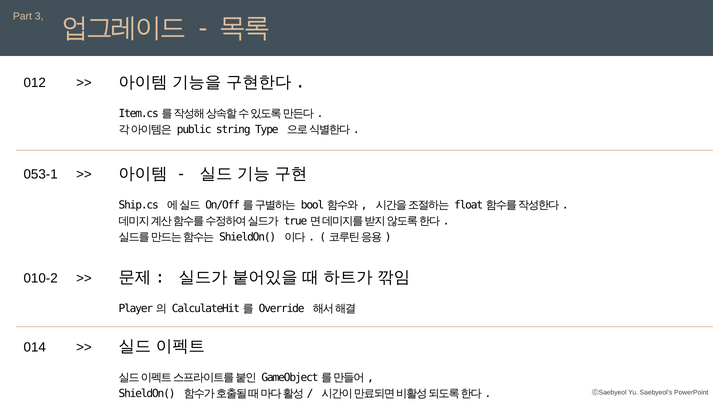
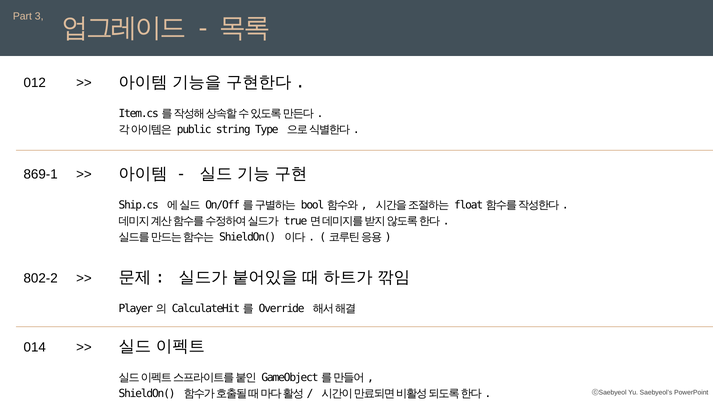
053-1: 053-1 -> 869-1 (41, 175)
010-2: 010-2 -> 802-2 (41, 278)
